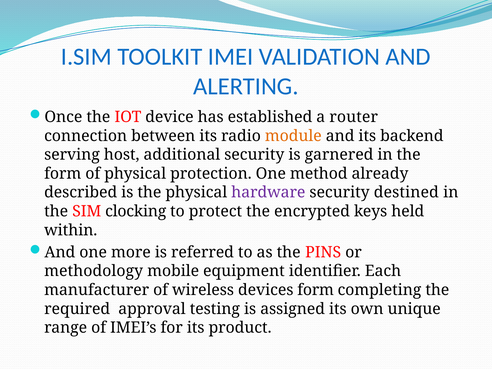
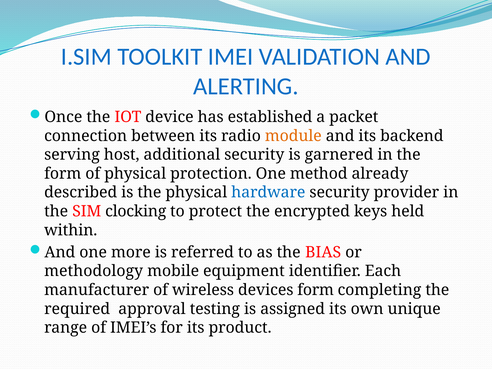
router: router -> packet (354, 117)
hardware colour: purple -> blue (268, 192)
destined: destined -> provider (406, 192)
PINS: PINS -> BIAS (323, 252)
